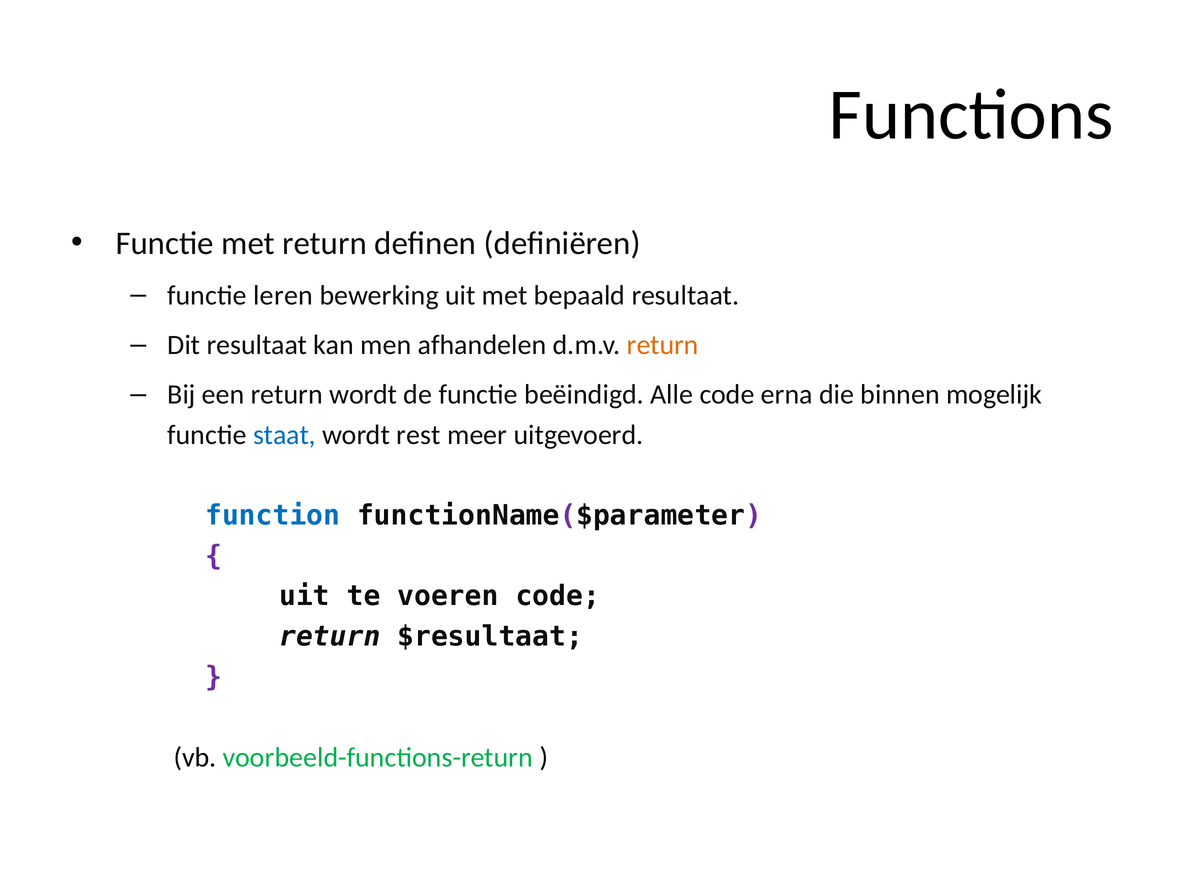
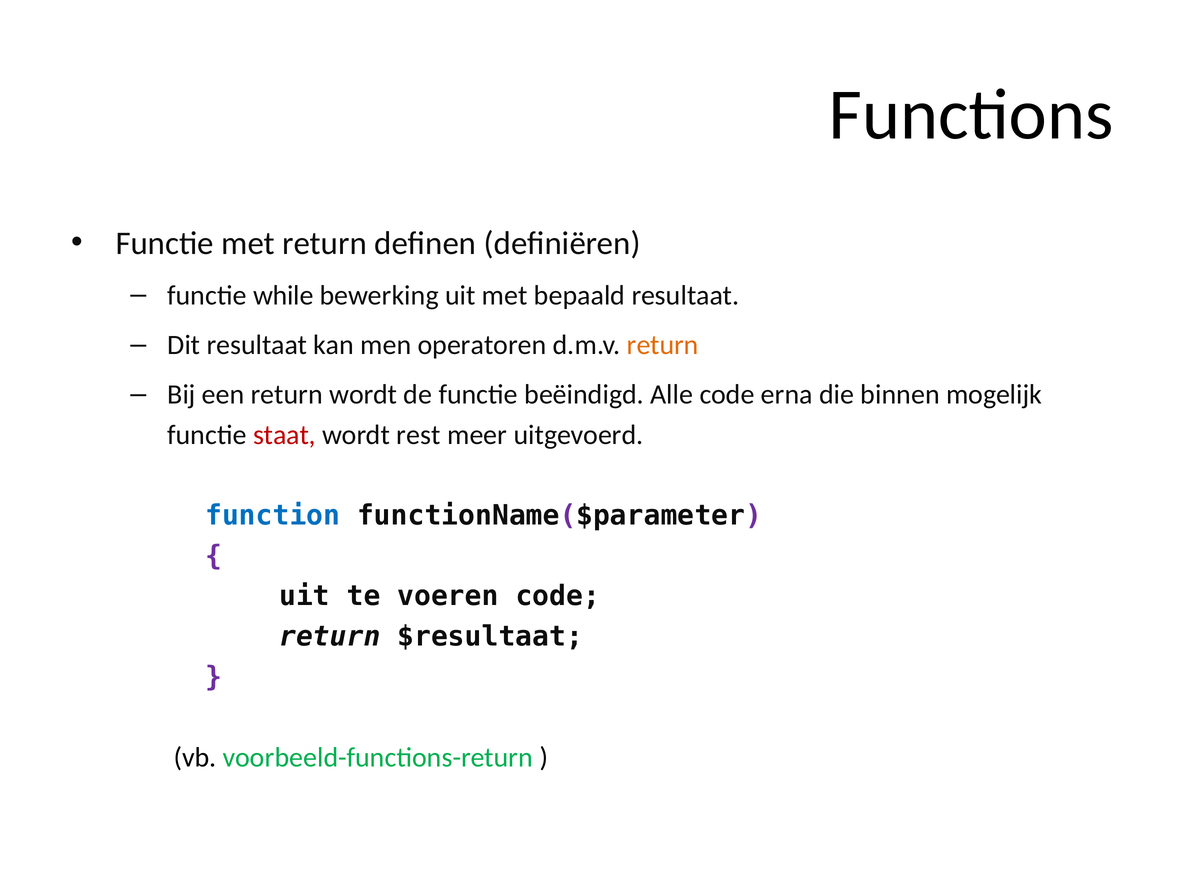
leren: leren -> while (283, 295)
afhandelen: afhandelen -> operatoren (482, 345)
staat colour: blue -> red (284, 435)
